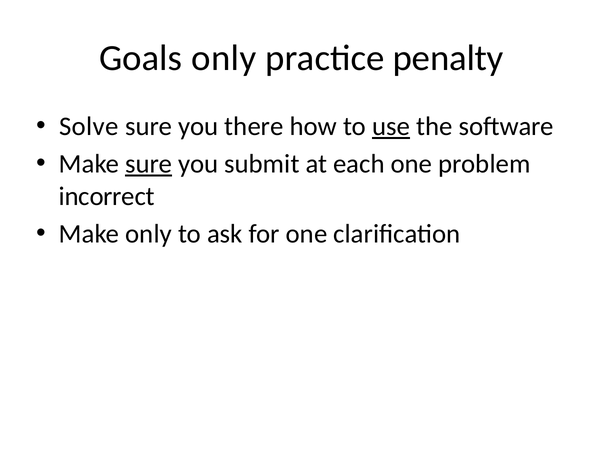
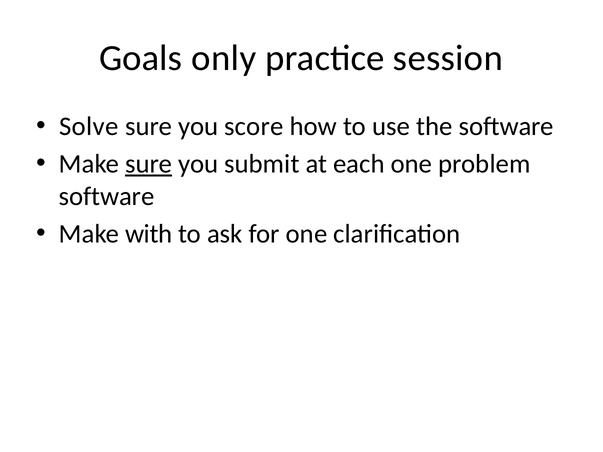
penalty: penalty -> session (448, 58)
there: there -> score (254, 127)
use underline: present -> none (391, 127)
incorrect: incorrect -> software (107, 196)
Make only: only -> with (149, 234)
